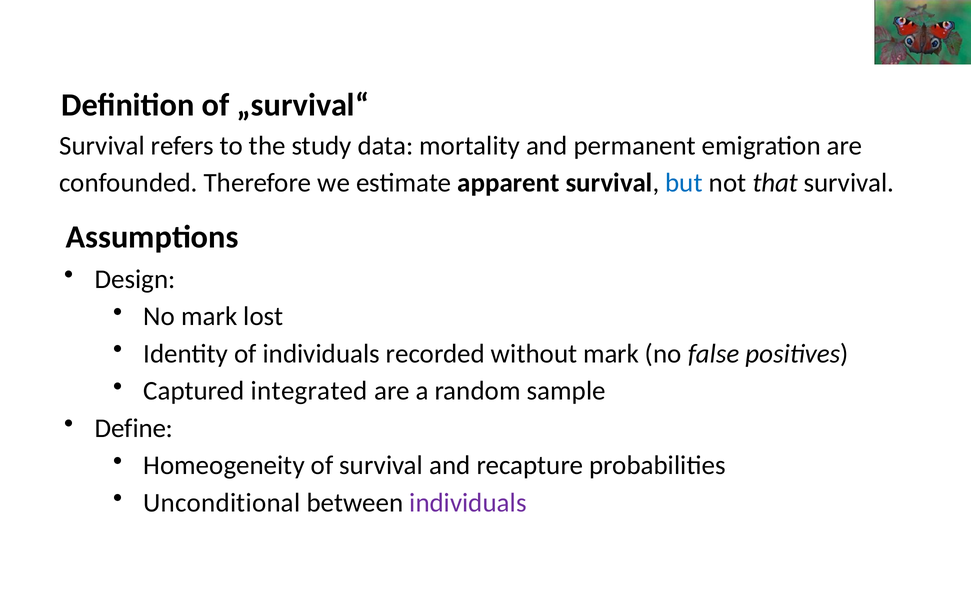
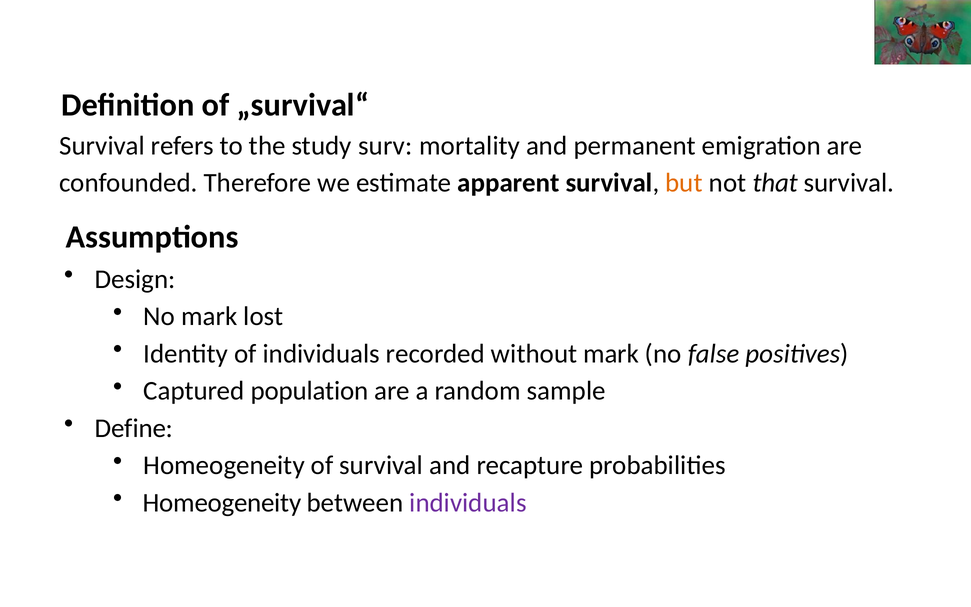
data: data -> surv (385, 146)
but colour: blue -> orange (684, 183)
integrated: integrated -> population (309, 391)
Unconditional: Unconditional -> Homeogeneity (222, 503)
